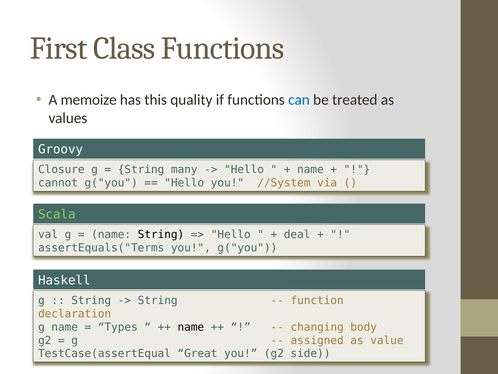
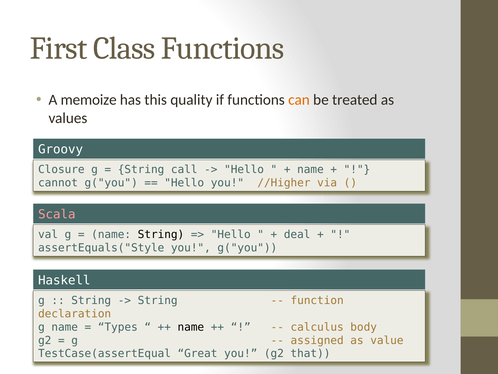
can colour: blue -> orange (299, 100)
many: many -> call (184, 169)
//System: //System -> //Higher (284, 183)
Scala colour: light green -> pink (57, 214)
assertEquals("Terms: assertEquals("Terms -> assertEquals("Style (101, 247)
changing: changing -> calculus (317, 327)
side: side -> that (310, 353)
